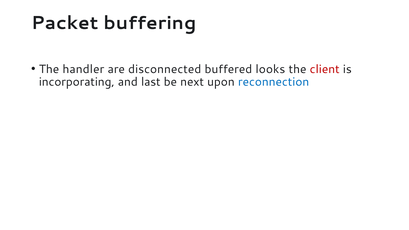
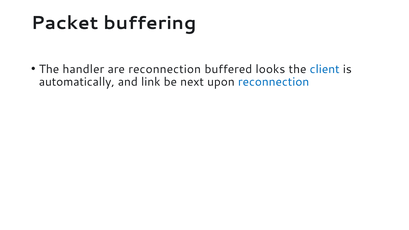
are disconnected: disconnected -> reconnection (165, 69)
client colour: red -> blue (325, 69)
incorporating: incorporating -> automatically (77, 82)
last: last -> link (151, 82)
